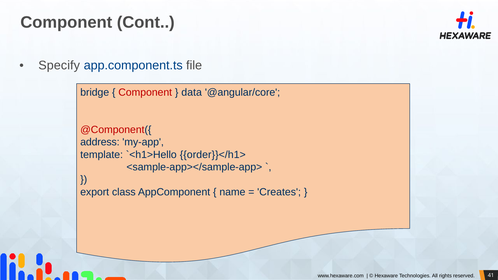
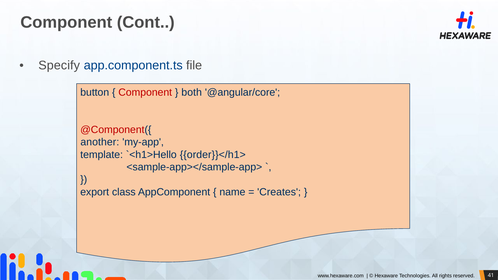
bridge: bridge -> button (95, 92)
data: data -> both (192, 92)
address: address -> another (100, 142)
